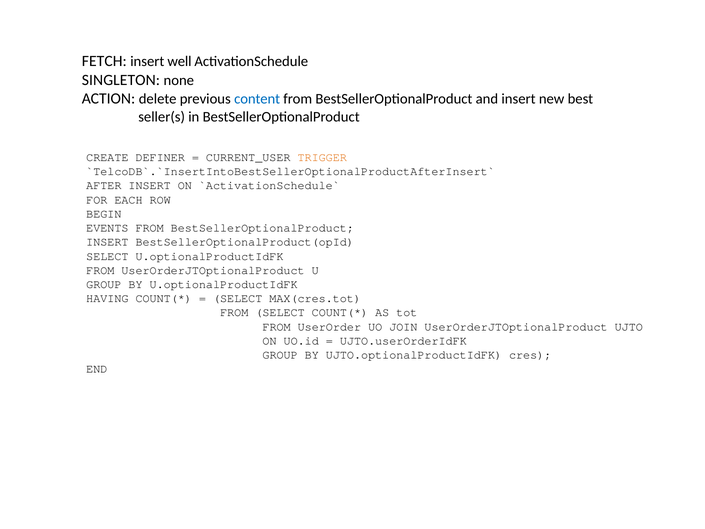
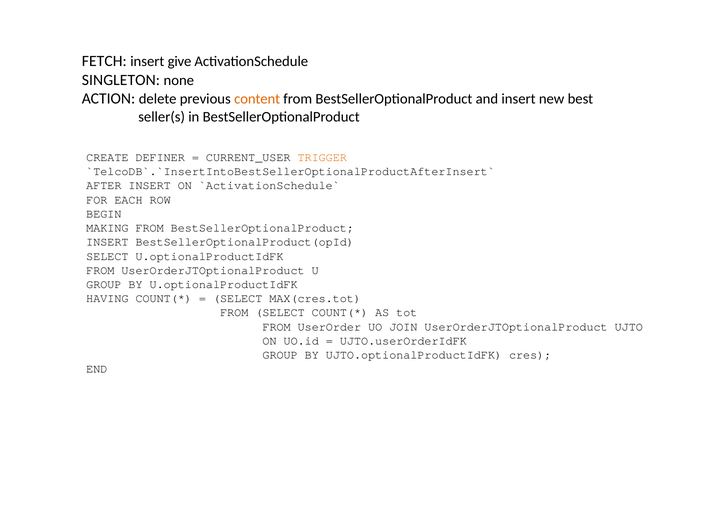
well: well -> give (179, 61)
content colour: blue -> orange (257, 99)
EVENTS: EVENTS -> MAKING (107, 228)
